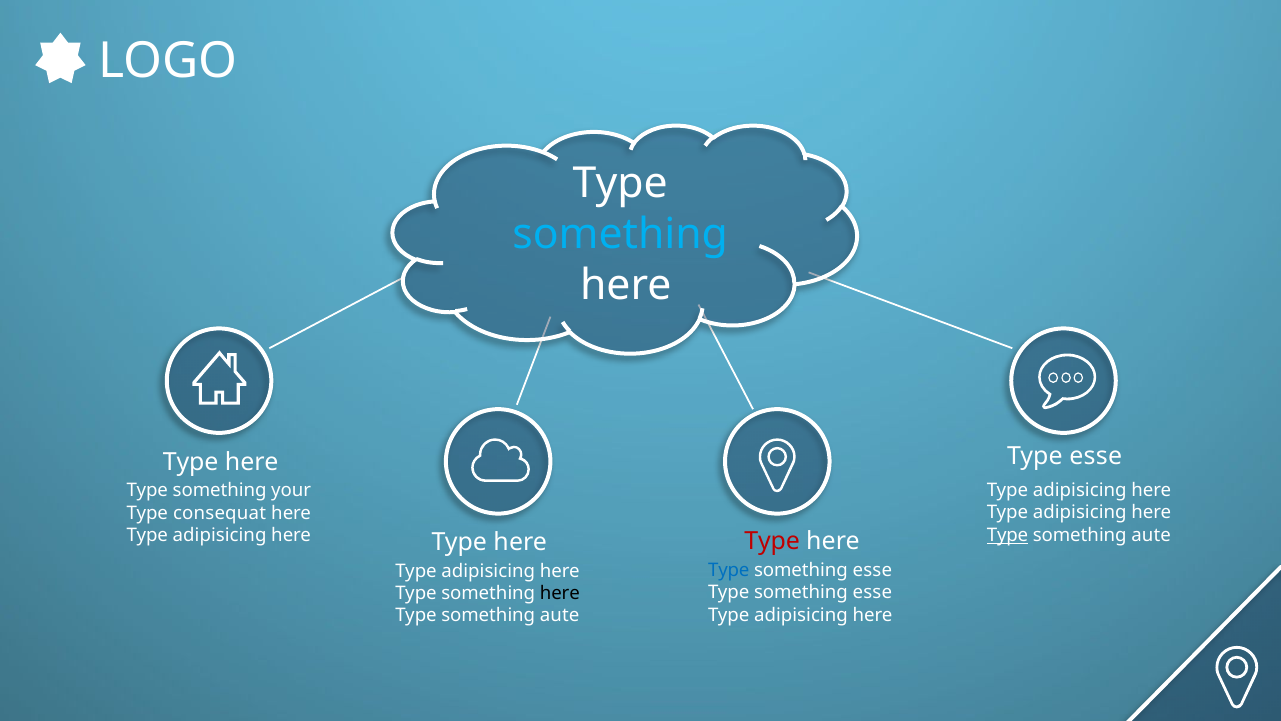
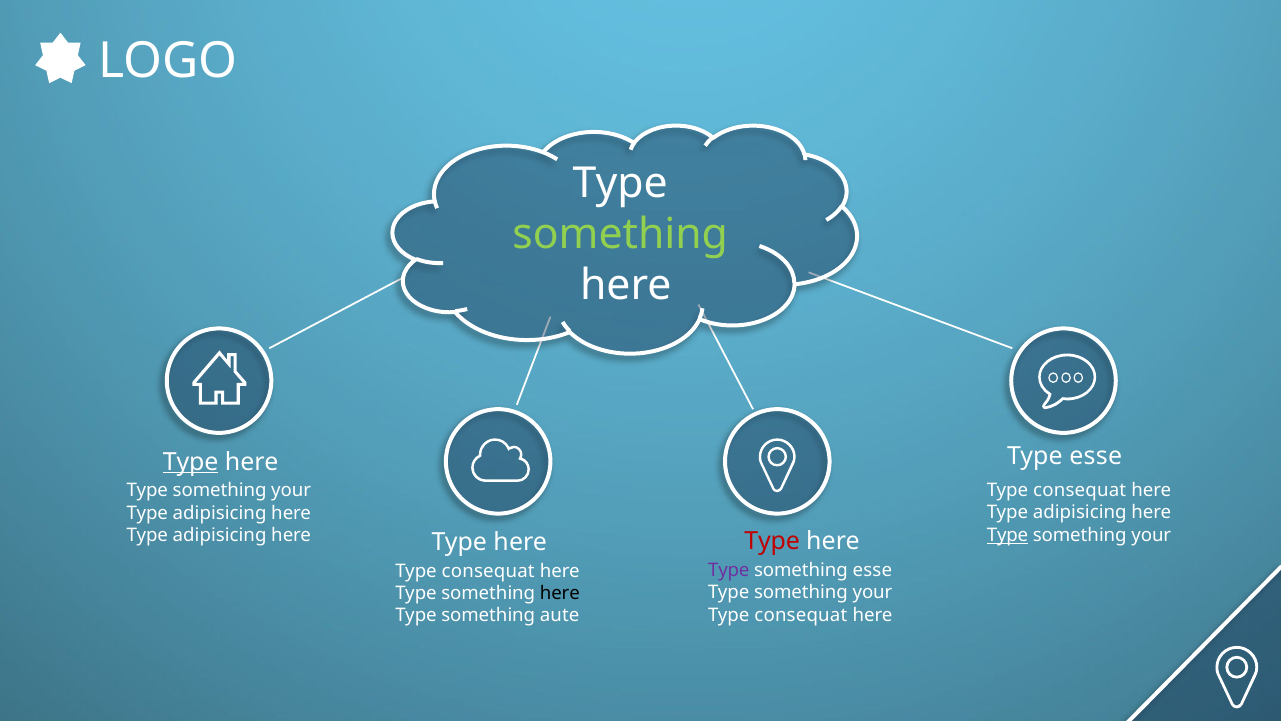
something colour: light blue -> light green (620, 234)
Type underline: none -> present (191, 462)
adipisicing: adipisicing -> consequat (1080, 490)
consequat: consequat -> adipisicing (220, 513)
aute: aute -> your (1151, 535)
Type colour: blue -> purple (729, 570)
adipisicing: adipisicing -> consequat (488, 571)
esse: esse -> your (872, 592)
adipisicing: adipisicing -> consequat (801, 615)
